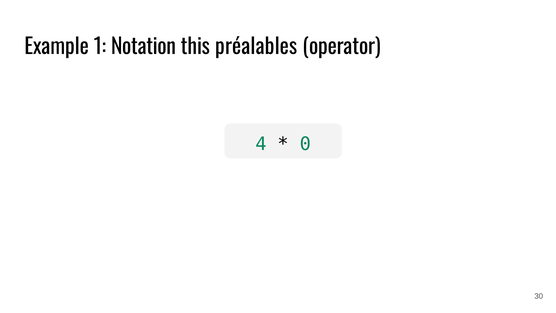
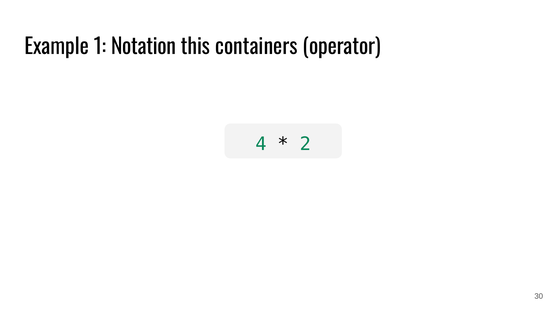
préalables: préalables -> containers (256, 47)
0: 0 -> 2 (305, 144)
